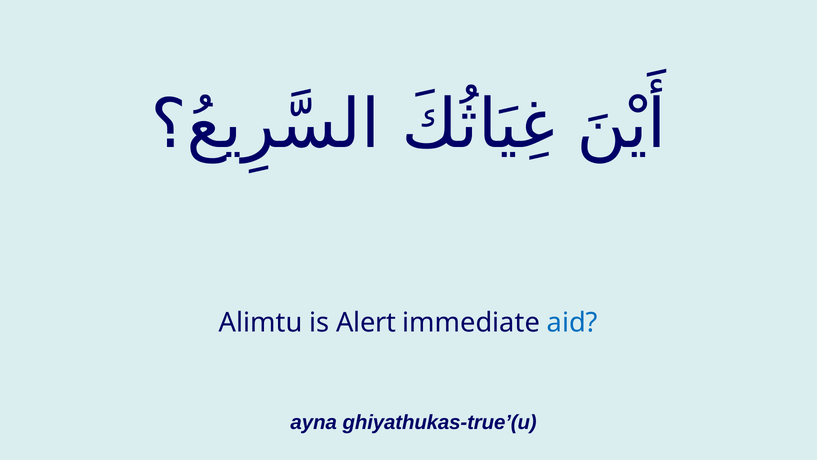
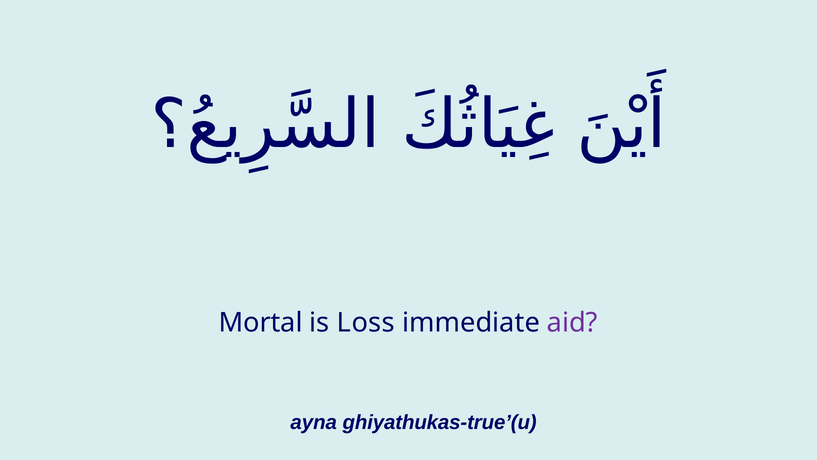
Alimtu: Alimtu -> Mortal (261, 323)
Alert: Alert -> Loss (366, 323)
aid colour: blue -> purple (572, 323)
